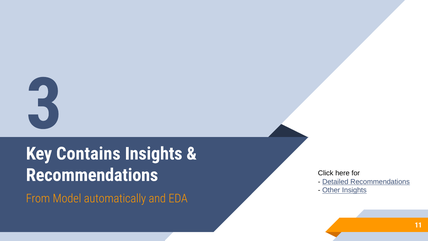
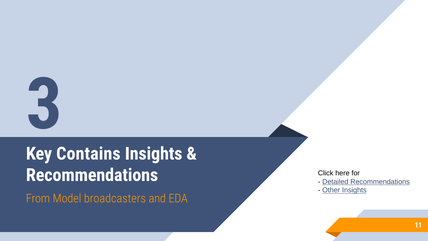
automatically: automatically -> broadcasters (115, 198)
